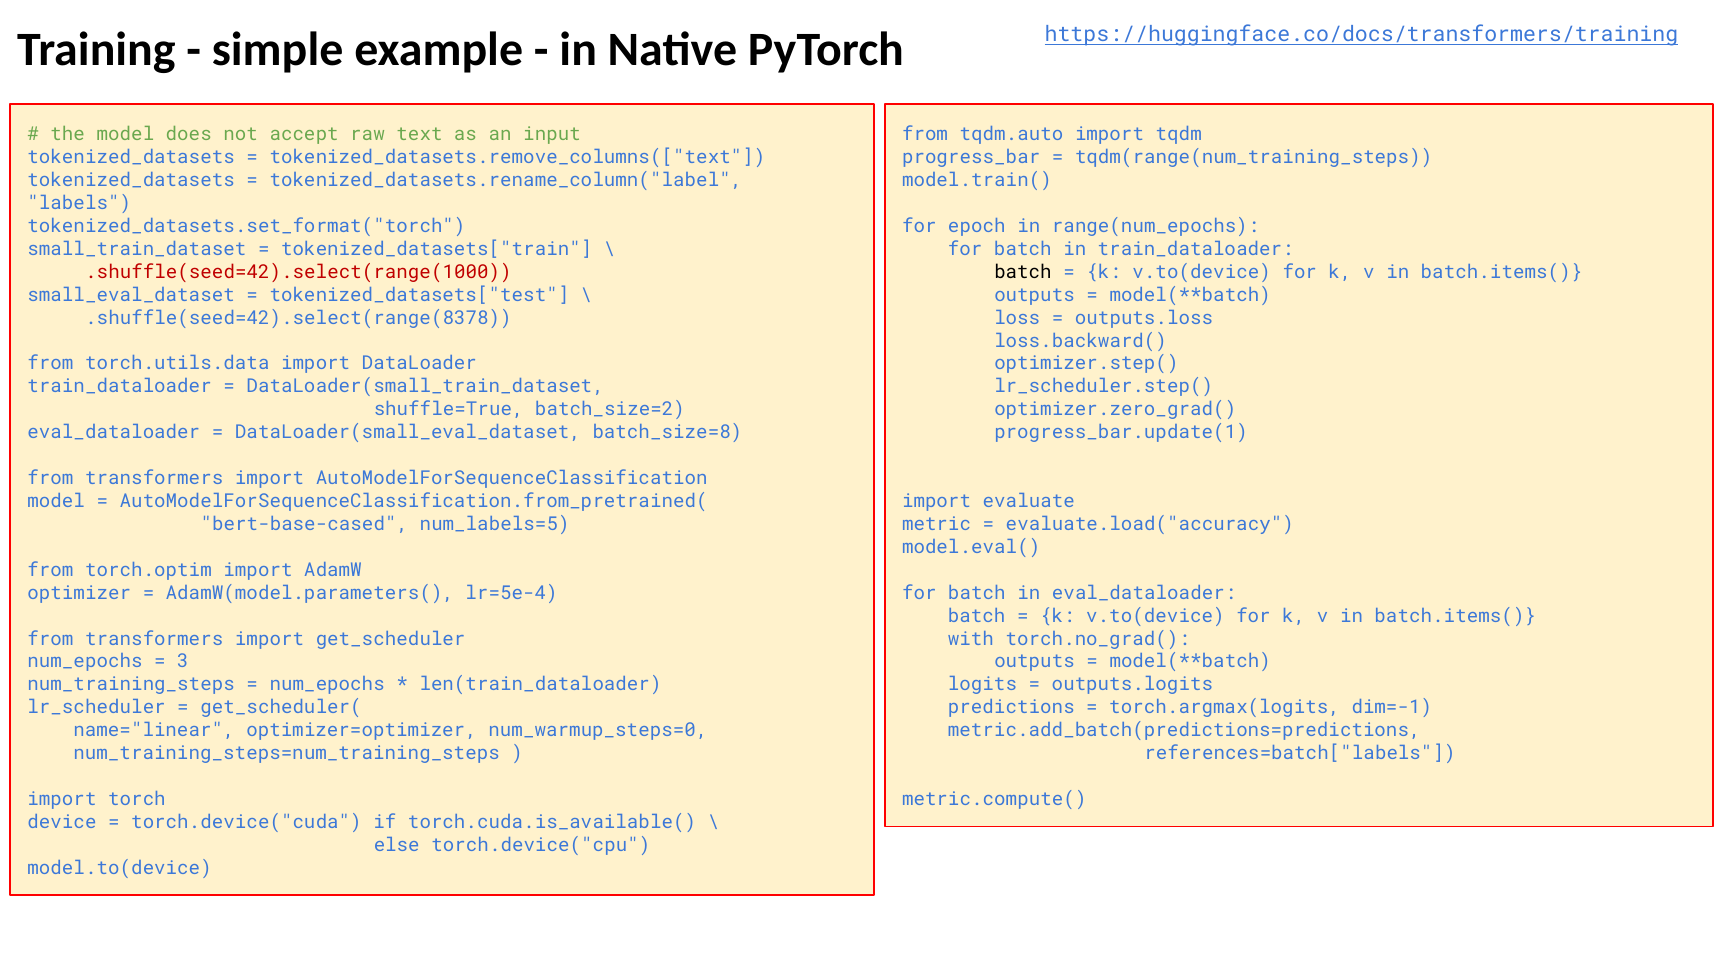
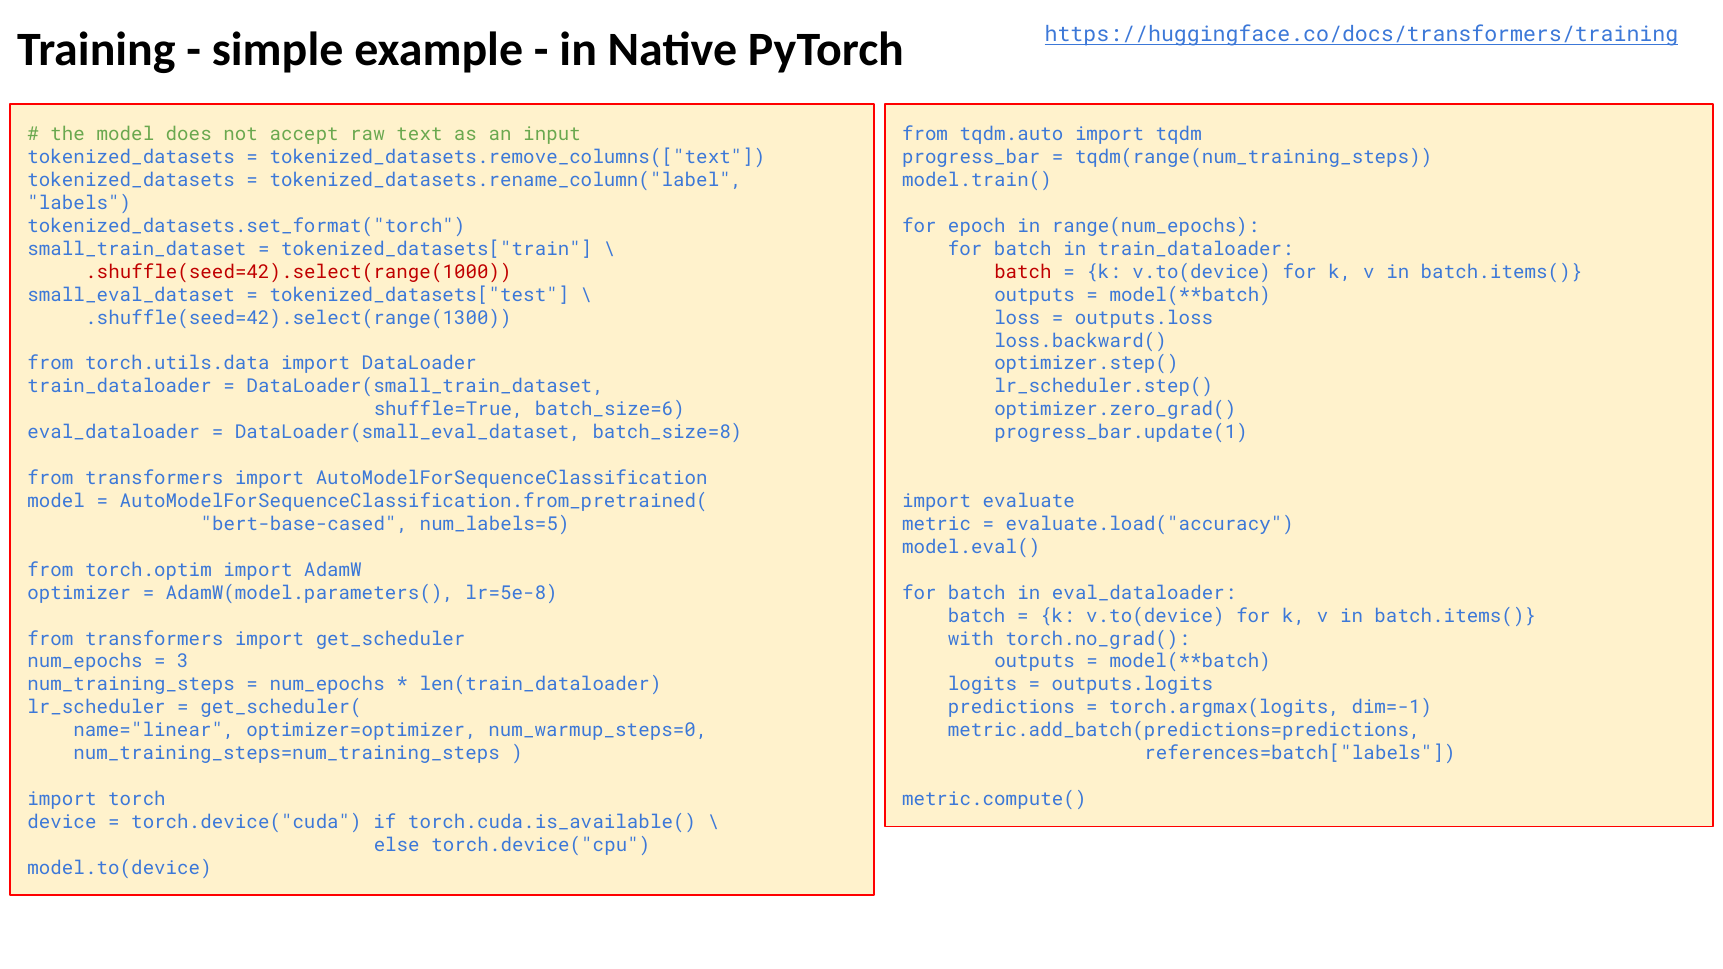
batch colour: black -> red (1023, 272)
.shuffle(seed=42).select(range(8378: .shuffle(seed=42).select(range(8378 -> .shuffle(seed=42).select(range(1300 (298, 318)
batch_size=2: batch_size=2 -> batch_size=6 (610, 410)
lr=5e-4: lr=5e-4 -> lr=5e-8 (512, 593)
